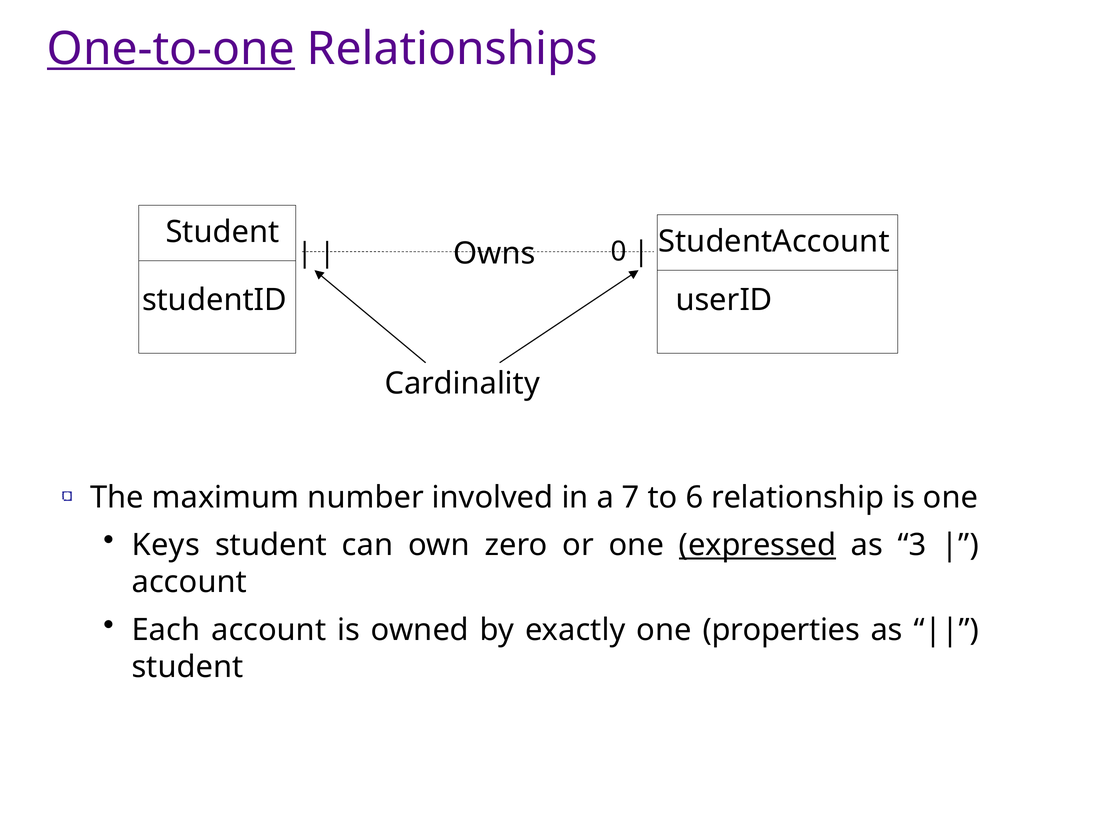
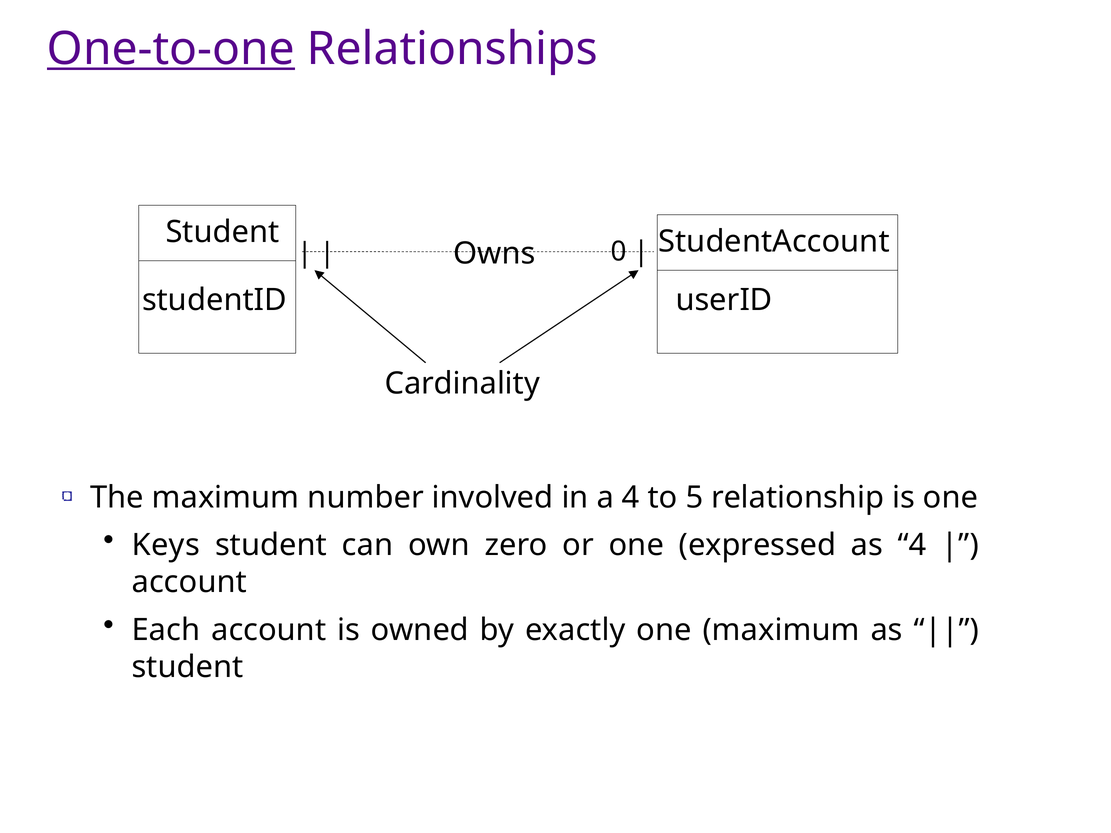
a 7: 7 -> 4 (631, 498)
6: 6 -> 5 (694, 498)
expressed underline: present -> none (757, 545)
as 3: 3 -> 4 (912, 545)
one properties: properties -> maximum (781, 630)
